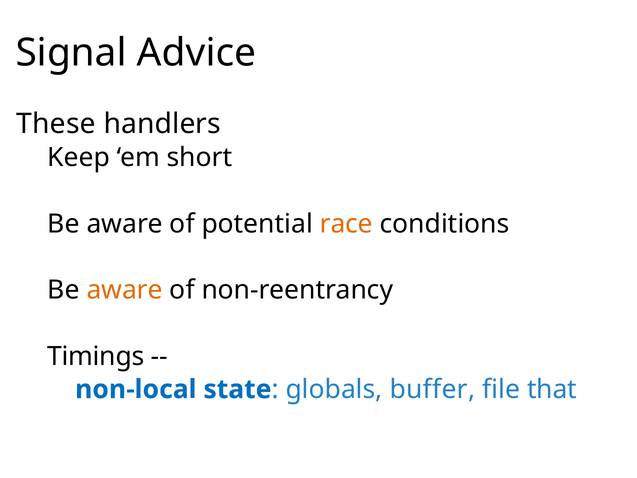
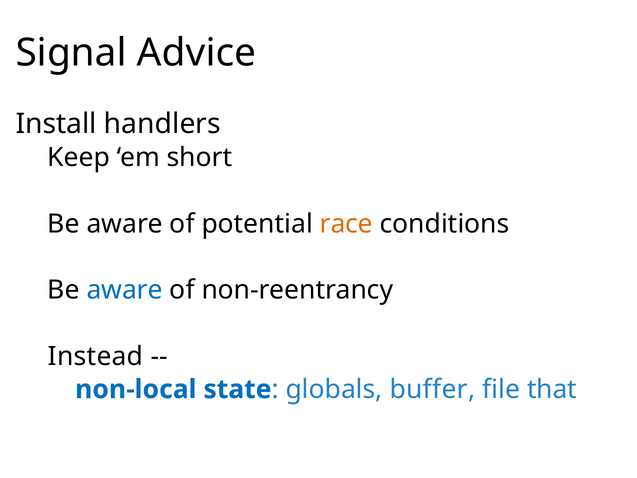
These: These -> Install (56, 124)
aware colour: orange -> blue (125, 290)
Timings: Timings -> Instead (96, 356)
